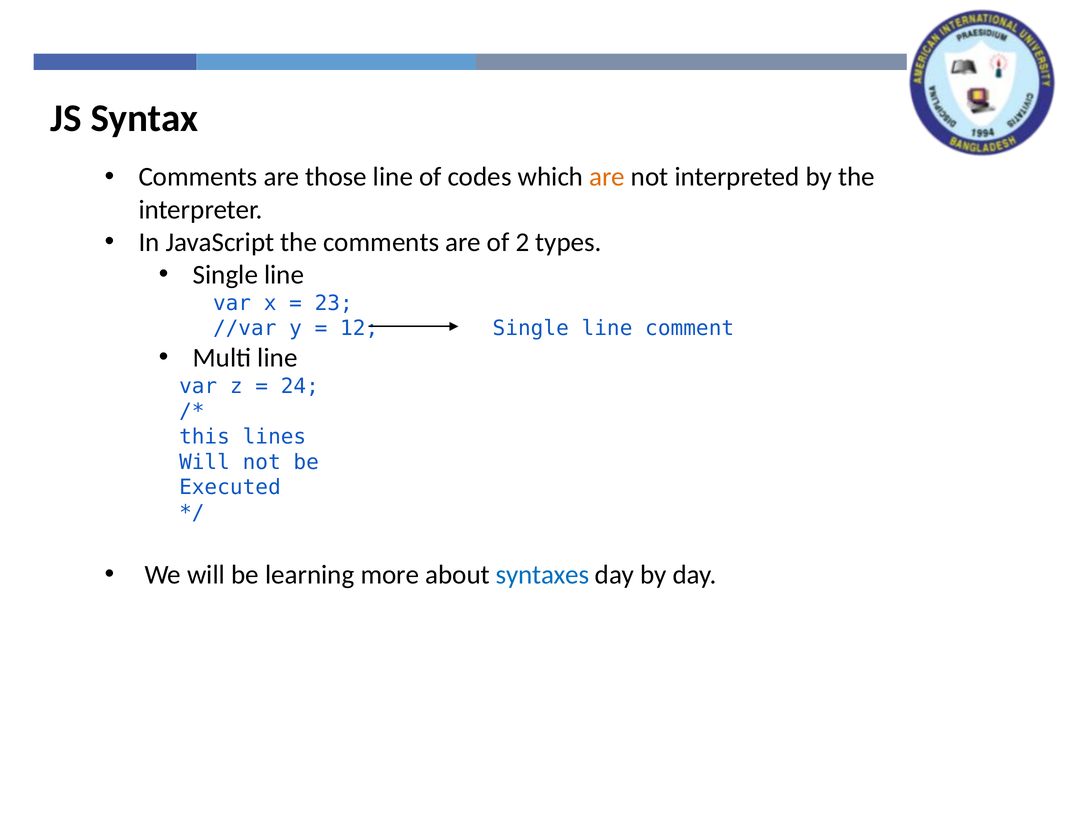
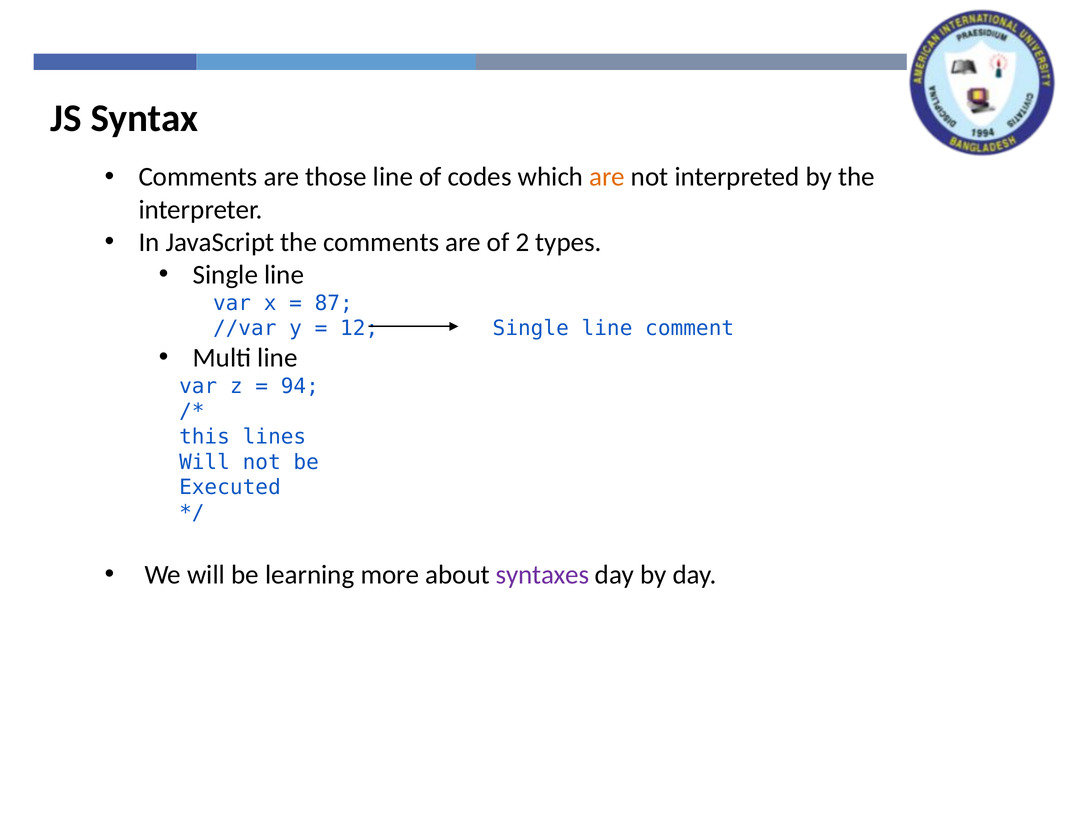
23: 23 -> 87 (334, 303)
24: 24 -> 94 (300, 386)
syntaxes colour: blue -> purple (543, 575)
